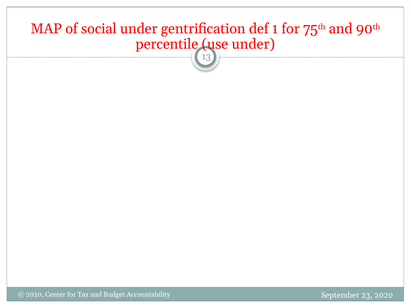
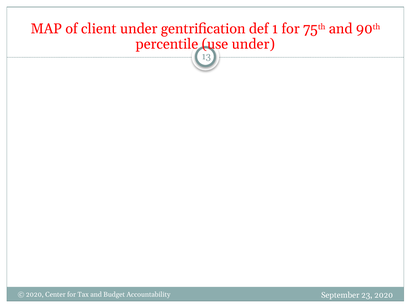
social: social -> client (99, 29)
